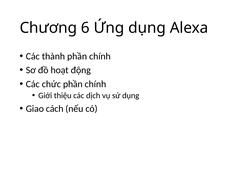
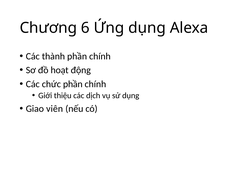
cách: cách -> viên (55, 109)
